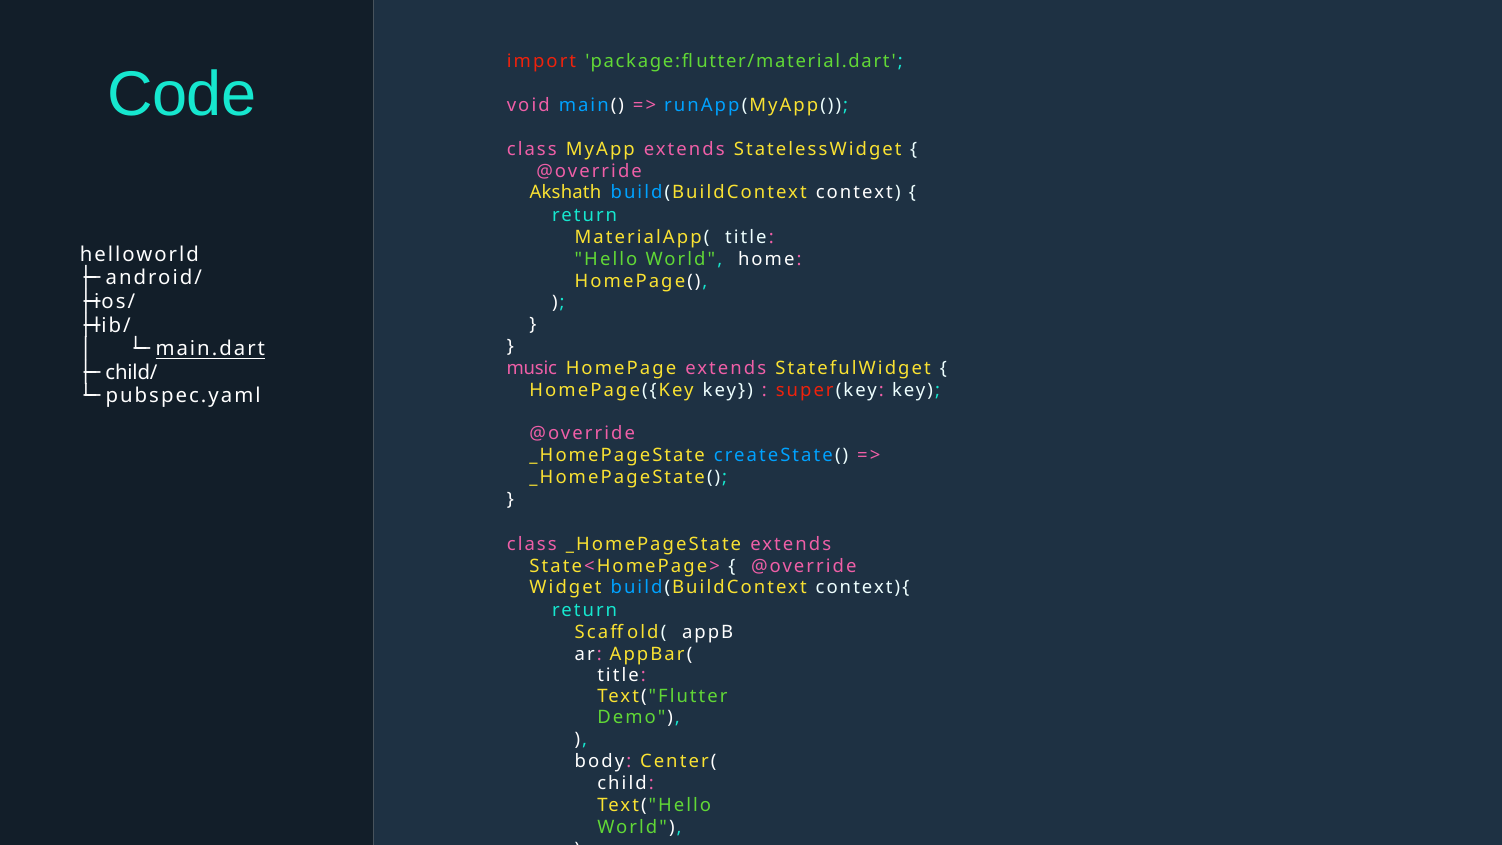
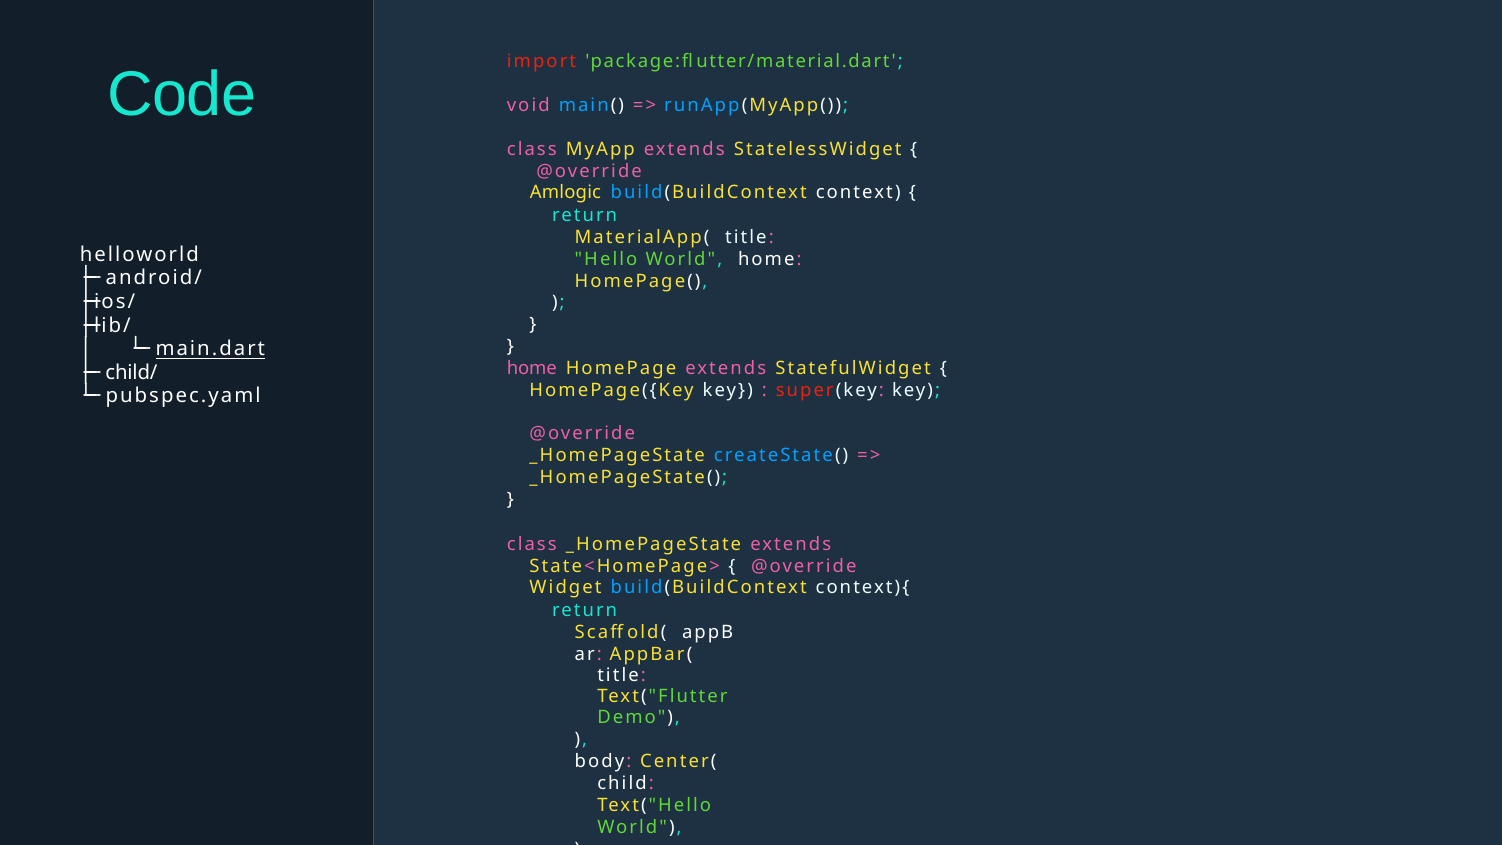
Akshath: Akshath -> Amlogic (565, 192)
music: music -> home (532, 368)
